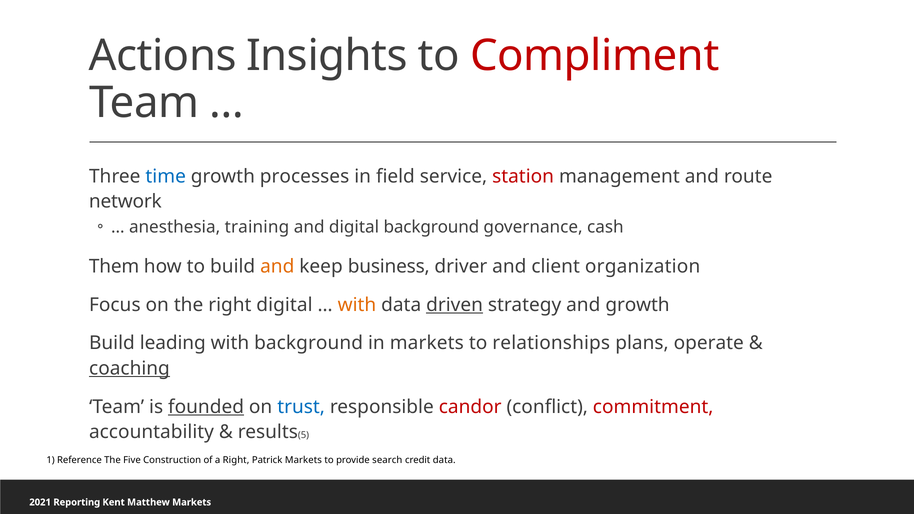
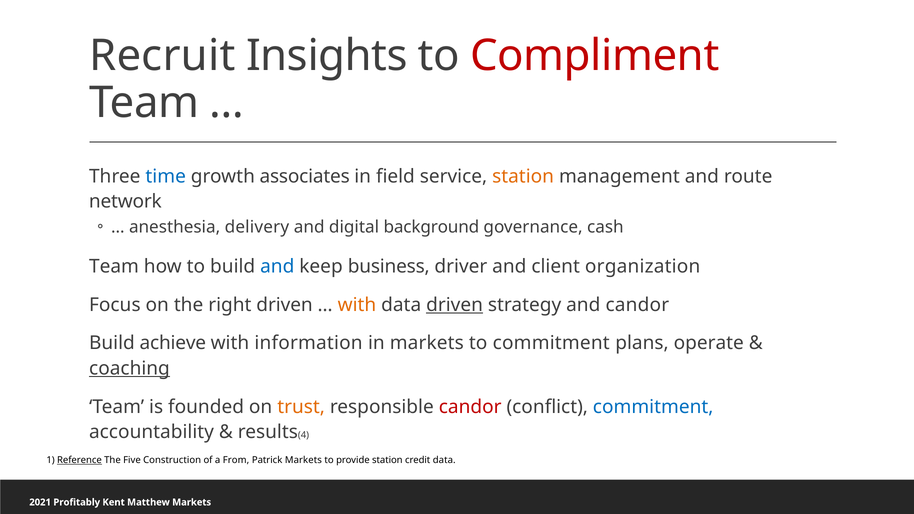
Actions: Actions -> Recruit (162, 56)
processes: processes -> associates (305, 177)
station colour: red -> orange (523, 177)
training: training -> delivery (257, 227)
Them: Them -> Team (114, 266)
and colour: orange -> blue (277, 266)
right digital: digital -> driven (285, 305)
and growth: growth -> candor (637, 305)
leading: leading -> achieve (173, 343)
with background: background -> information (309, 343)
to relationships: relationships -> commitment (551, 343)
founded underline: present -> none (206, 407)
trust colour: blue -> orange (301, 407)
commitment colour: red -> blue (653, 407)
5: 5 -> 4 (304, 435)
Reference underline: none -> present (79, 460)
a Right: Right -> From (236, 460)
provide search: search -> station (387, 460)
Reporting: Reporting -> Profitably (77, 502)
